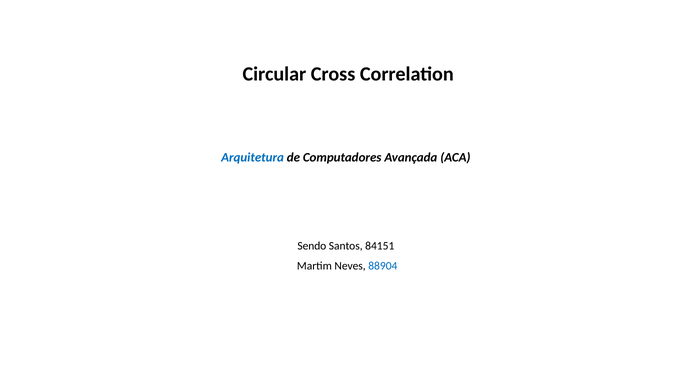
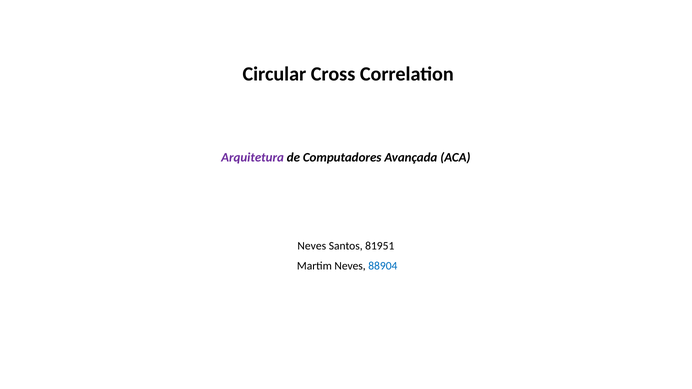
Arquitetura colour: blue -> purple (253, 158)
Sendo: Sendo -> Neves (312, 246)
84151: 84151 -> 81951 (380, 246)
